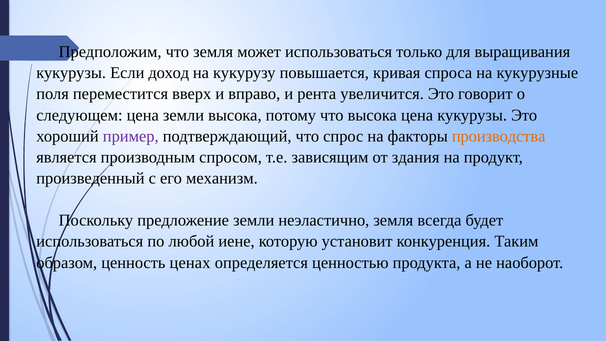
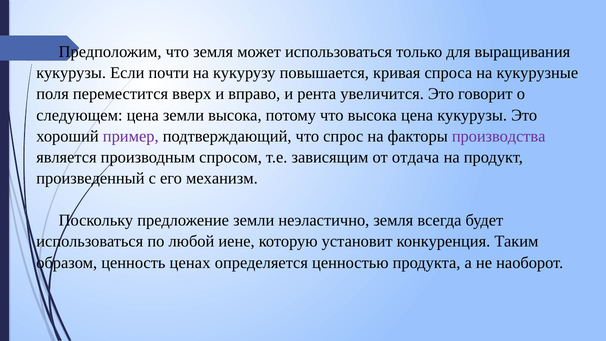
доход: доход -> почти (169, 73)
производства colour: orange -> purple (499, 136)
здания: здания -> отдача (416, 157)
